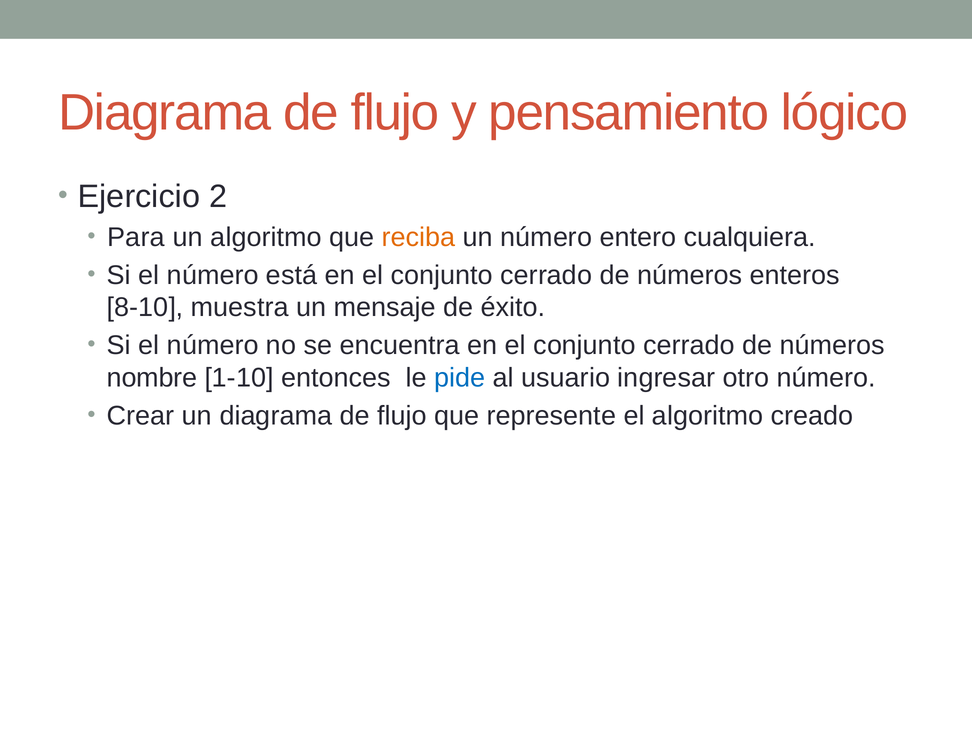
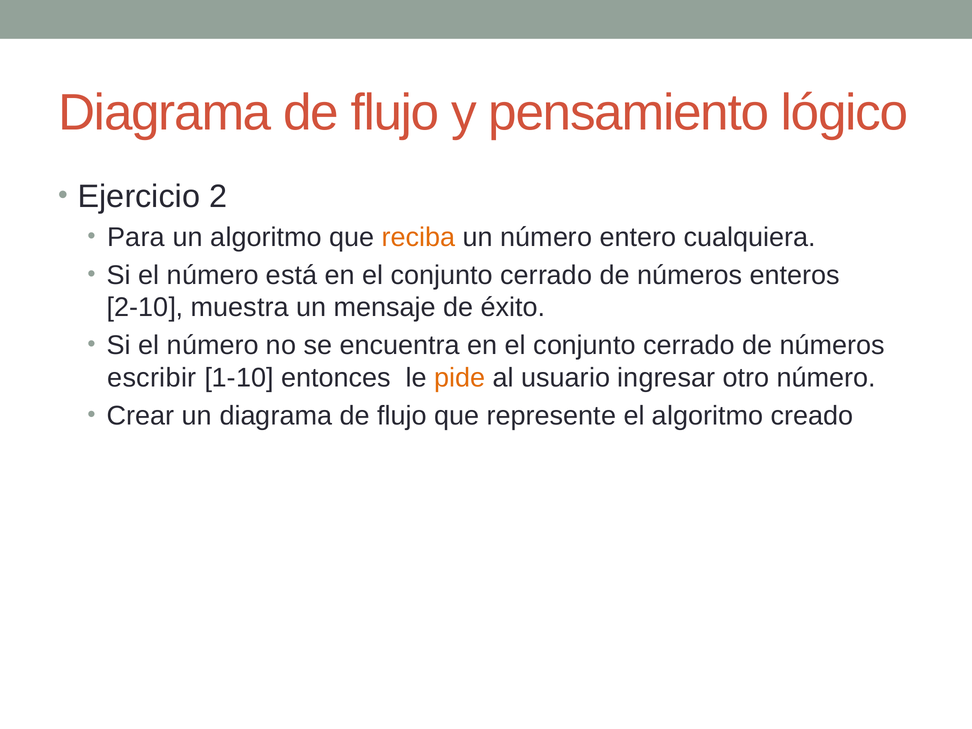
8-10: 8-10 -> 2-10 (145, 308)
nombre: nombre -> escribir (152, 378)
pide colour: blue -> orange (460, 378)
